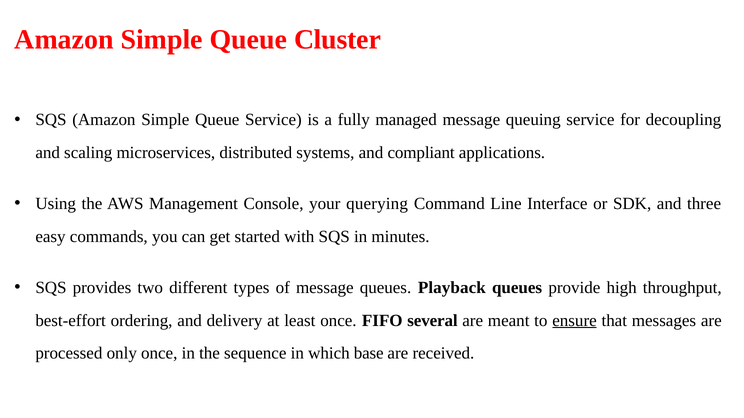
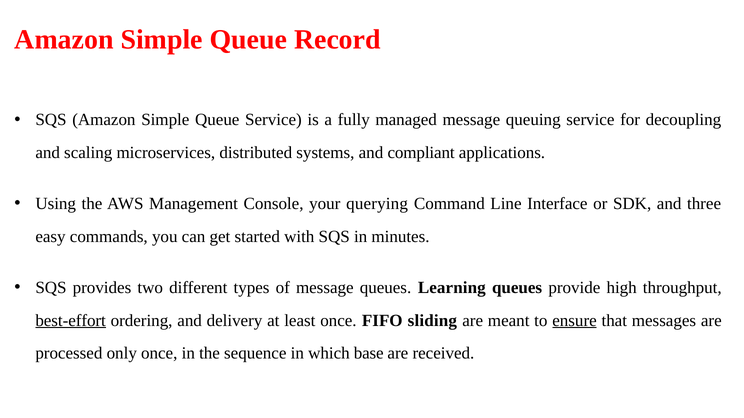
Cluster: Cluster -> Record (337, 39)
Playback: Playback -> Learning (452, 288)
best-effort underline: none -> present (71, 321)
several: several -> sliding (432, 321)
